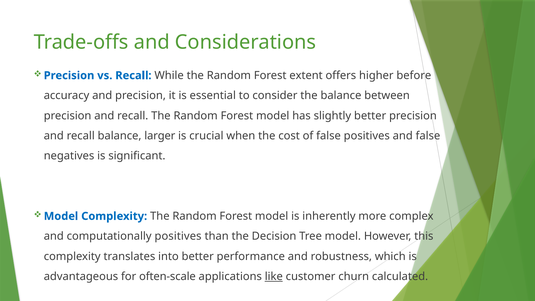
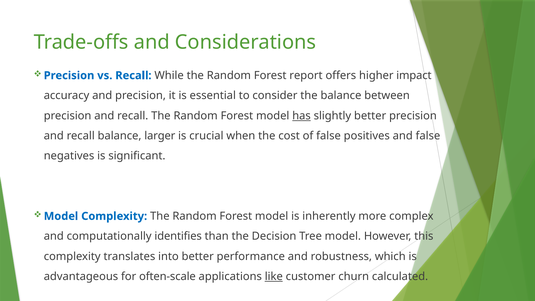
extent: extent -> report (306, 75)
before: before -> impact (414, 75)
has underline: none -> present (302, 116)
computationally positives: positives -> identifies (178, 236)
